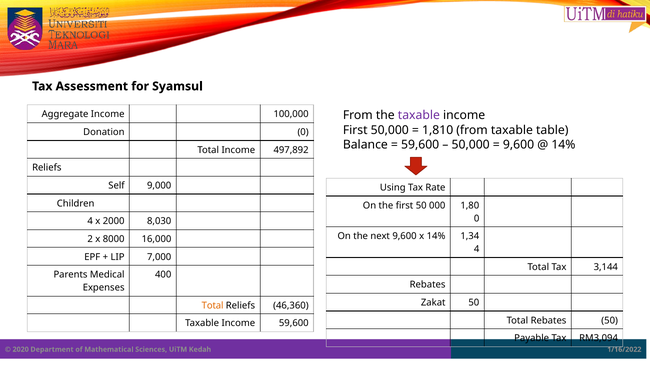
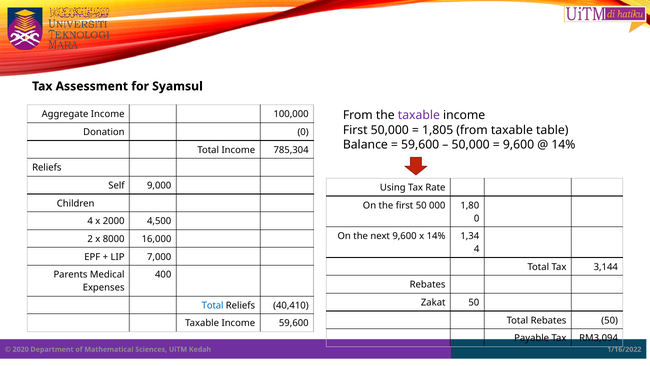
1,810: 1,810 -> 1,805 (438, 130)
497,892: 497,892 -> 785,304 (291, 150)
8,030: 8,030 -> 4,500 (159, 221)
Total colour: orange -> blue (213, 305)
46,360: 46,360 -> 40,410 (291, 305)
